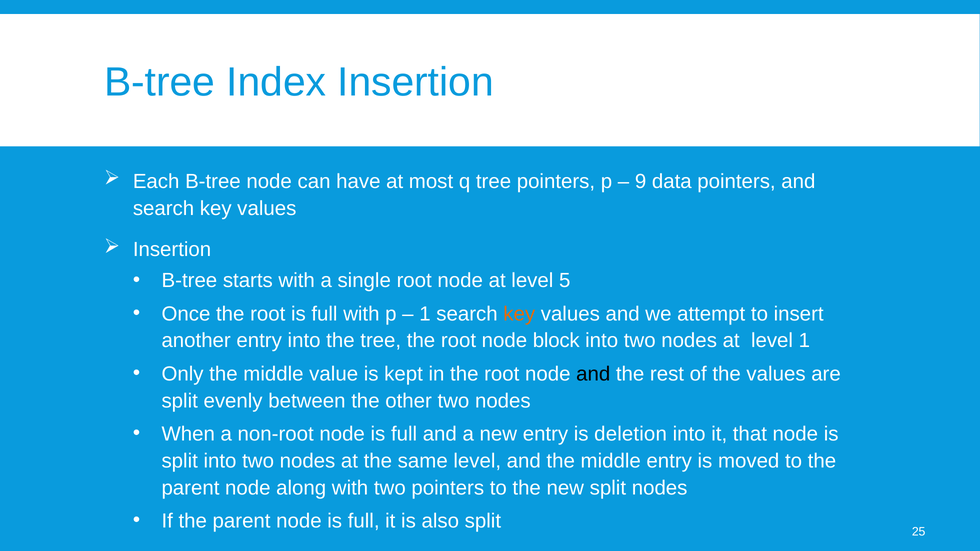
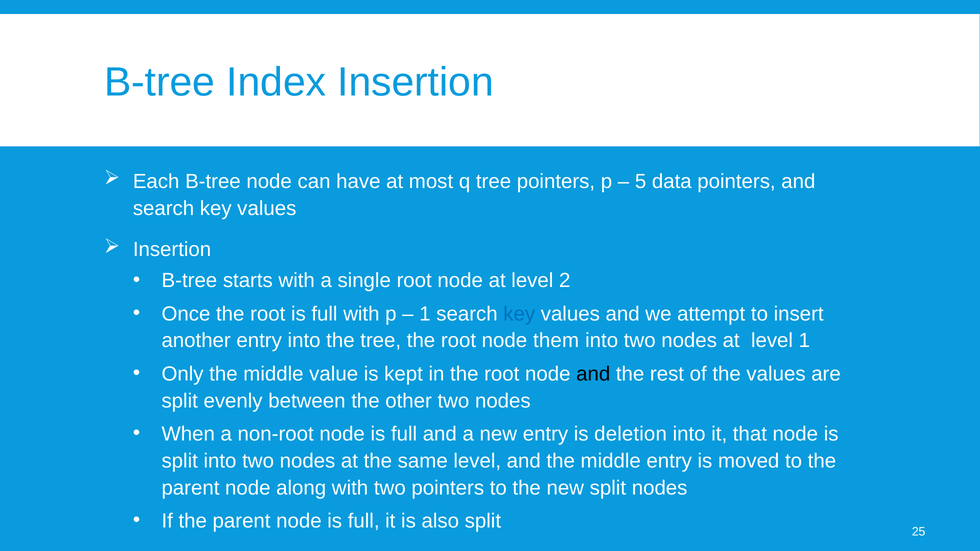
9: 9 -> 5 (641, 182)
5: 5 -> 2 (565, 281)
key colour: orange -> blue (519, 314)
block: block -> them (556, 341)
